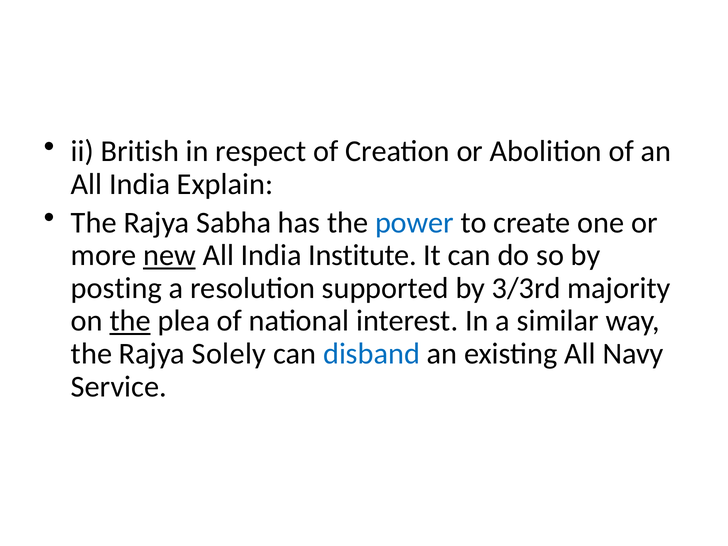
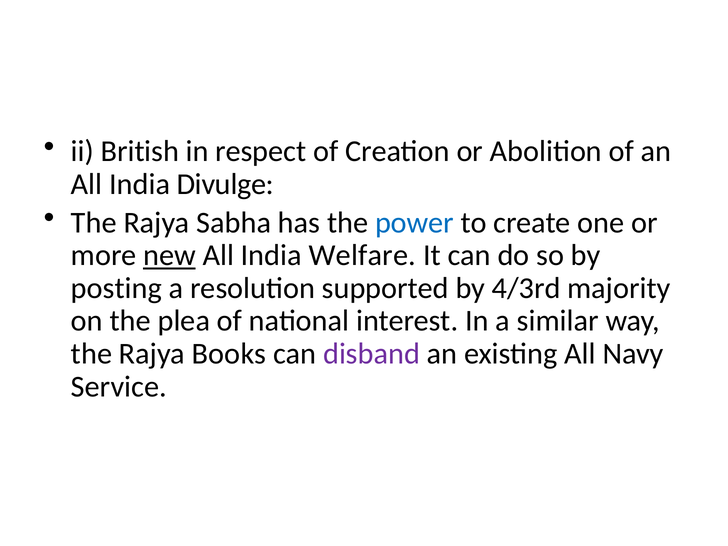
Explain: Explain -> Divulge (225, 184)
Institute: Institute -> Welfare (362, 255)
3/3rd: 3/3rd -> 4/3rd (526, 288)
the underline: present -> none (130, 321)
Solely: Solely -> Books (229, 354)
disband colour: blue -> purple (372, 354)
